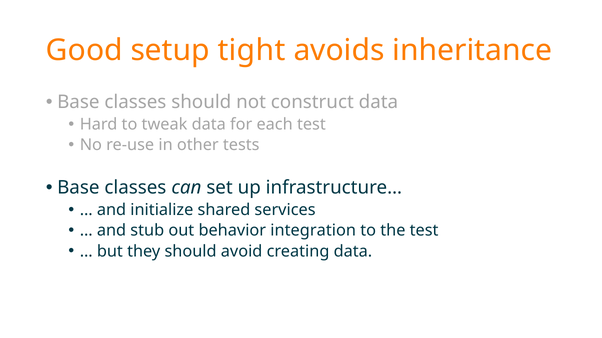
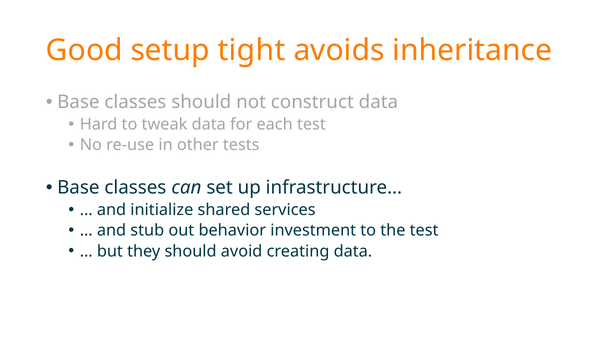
integration: integration -> investment (313, 231)
